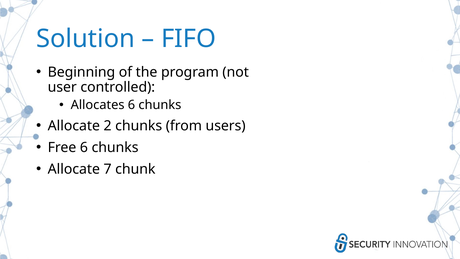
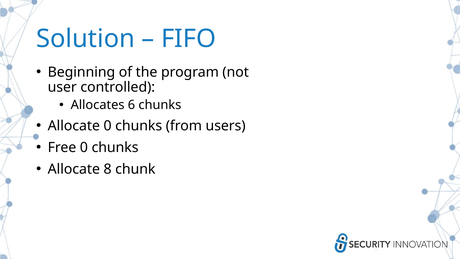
Allocate 2: 2 -> 0 (108, 126)
Free 6: 6 -> 0 (84, 147)
7: 7 -> 8 (108, 169)
